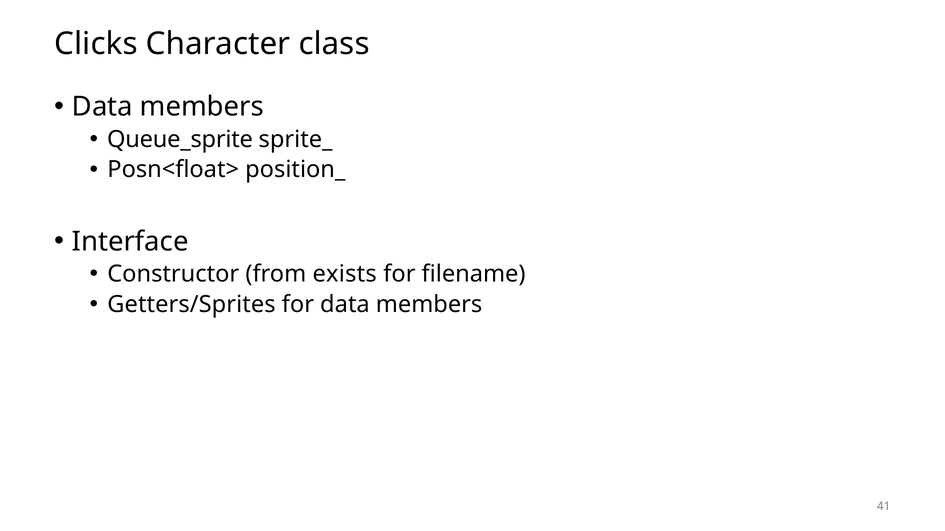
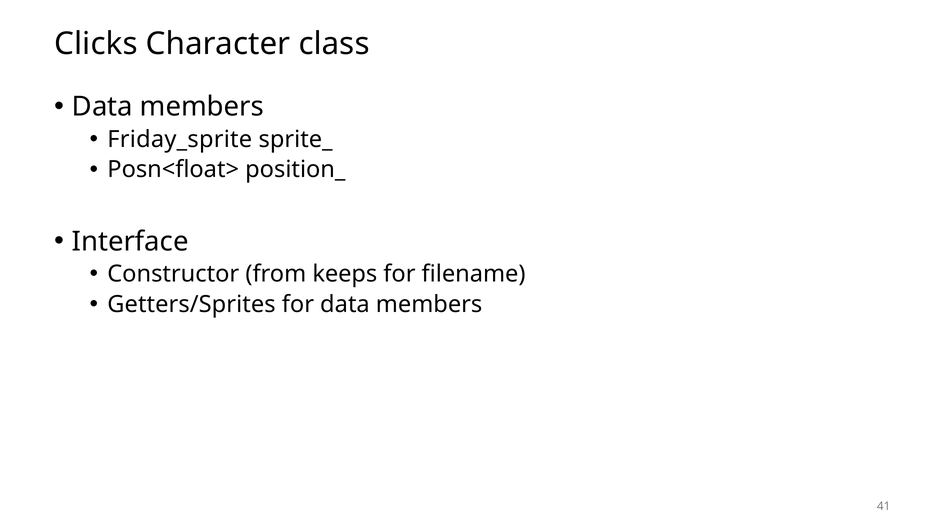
Queue_sprite: Queue_sprite -> Friday_sprite (180, 139)
exists: exists -> keeps (345, 274)
